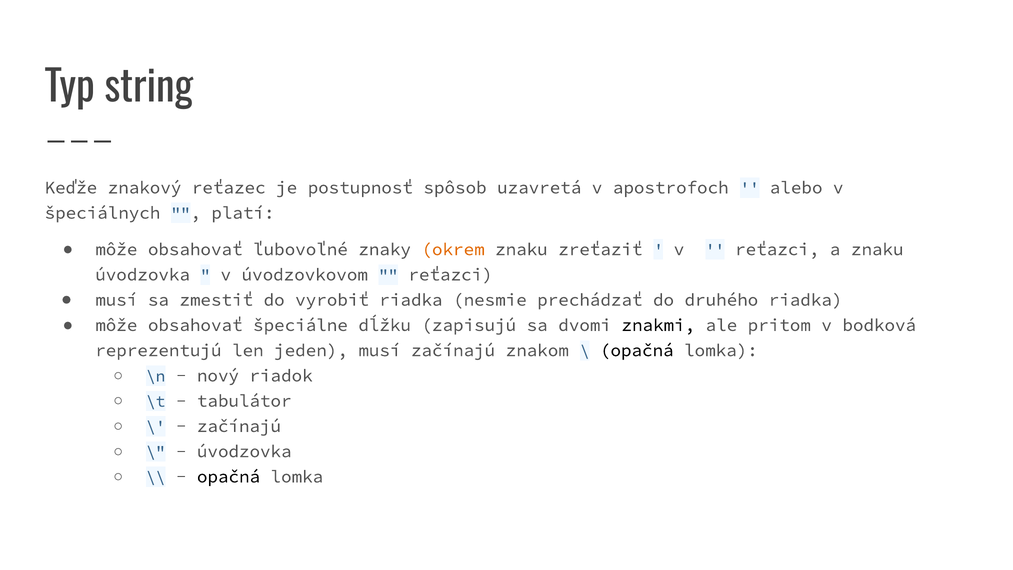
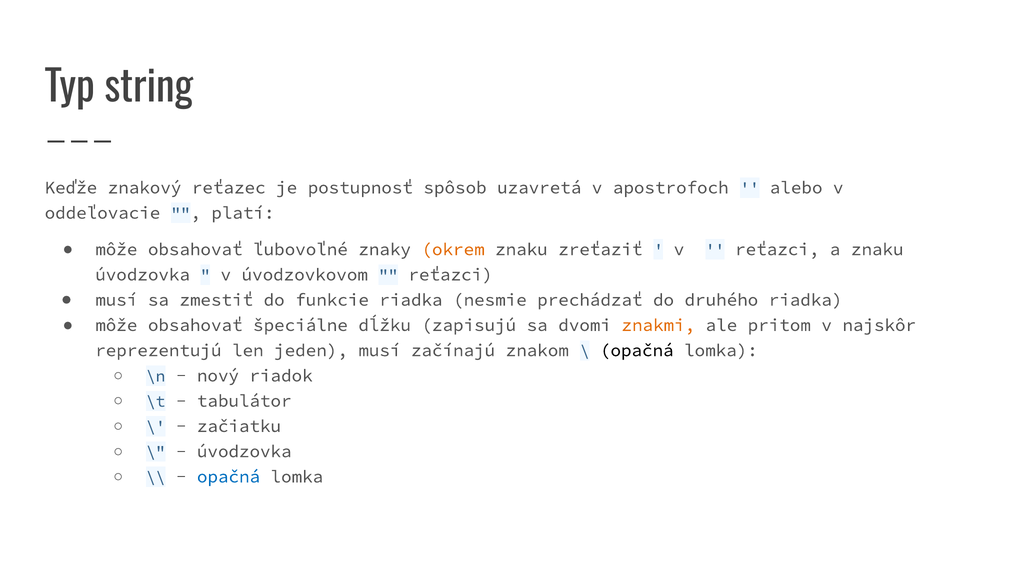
špeciálnych: špeciálnych -> oddeľovacie (103, 213)
vyrobiť: vyrobiť -> funkcie (332, 300)
znakmi colour: black -> orange (658, 325)
bodková: bodková -> najskôr (879, 325)
začínajú: začínajú -> začiatku (239, 426)
opačná colour: black -> blue (229, 476)
